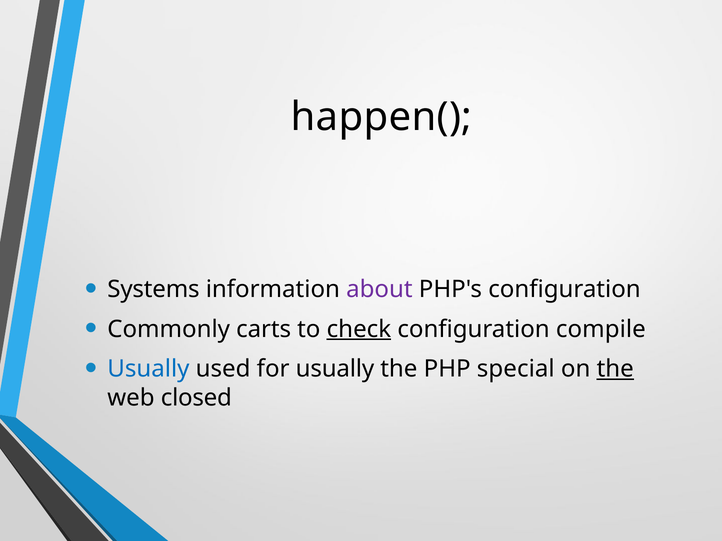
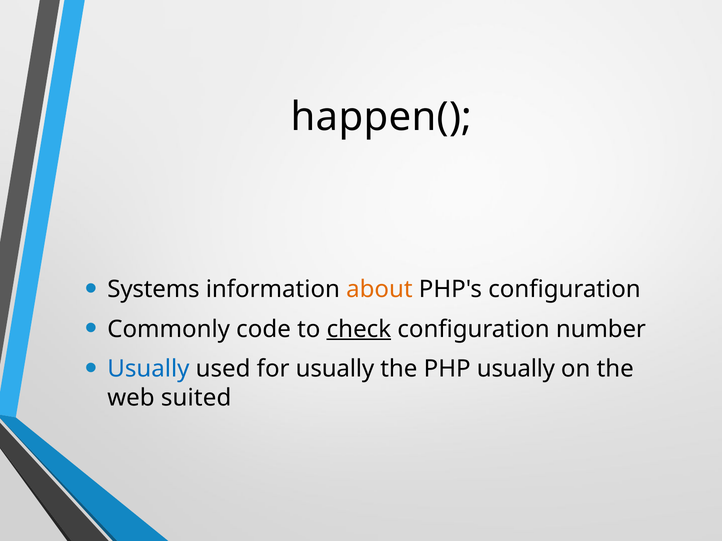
about colour: purple -> orange (379, 290)
carts: carts -> code (264, 329)
compile: compile -> number (601, 329)
PHP special: special -> usually (516, 369)
the underline: present -> none (615, 369)
closed: closed -> suited (196, 398)
